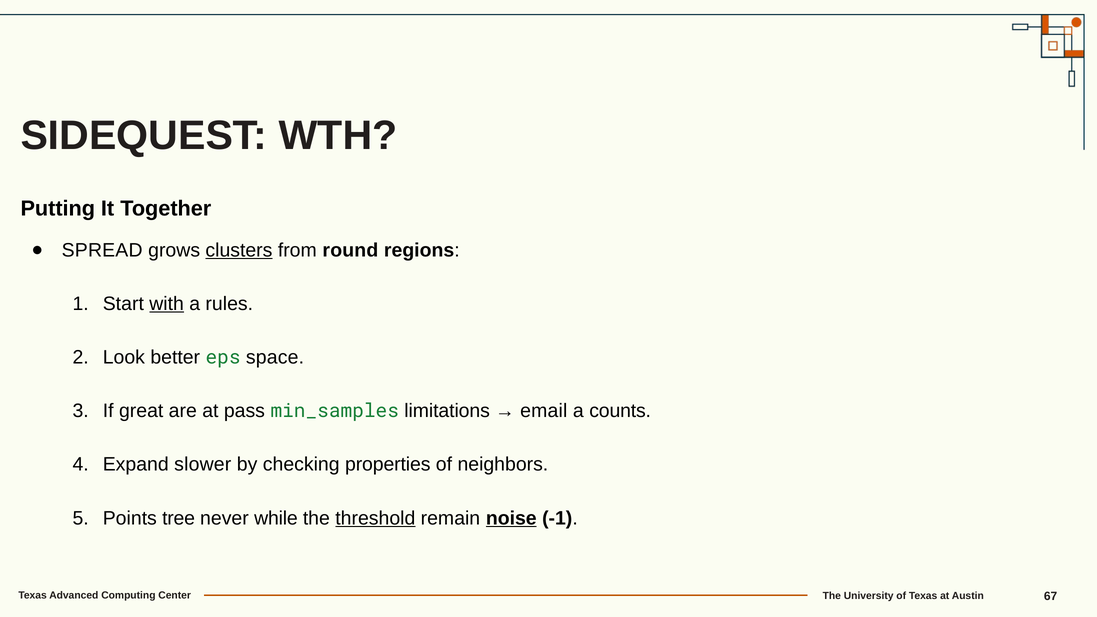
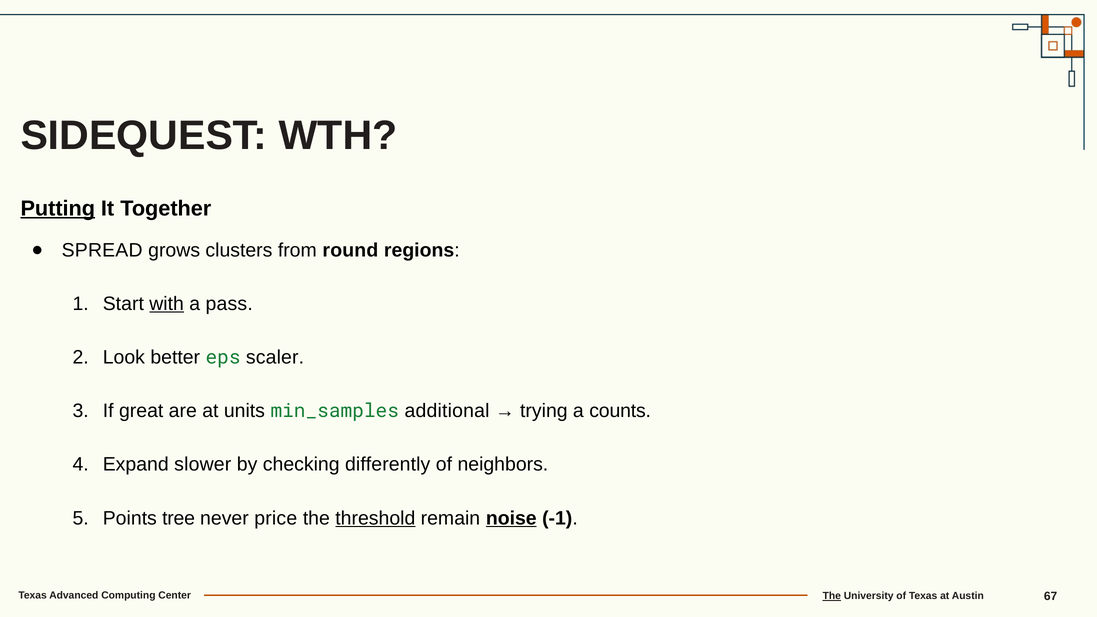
Putting underline: none -> present (58, 208)
clusters underline: present -> none (239, 250)
rules: rules -> pass (229, 304)
space: space -> scaler (275, 357)
pass: pass -> units (244, 411)
limitations: limitations -> additional (447, 411)
email: email -> trying (544, 411)
properties: properties -> differently (388, 465)
while: while -> price (276, 518)
The underline: none -> present (832, 596)
